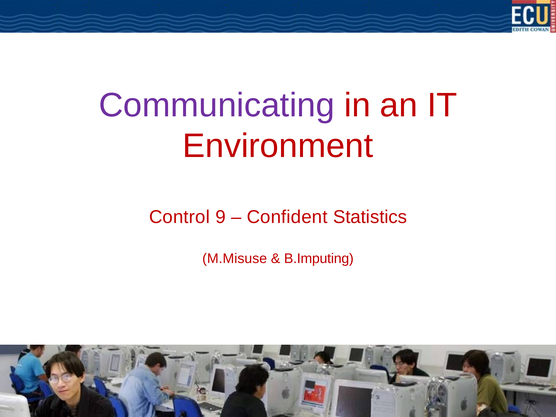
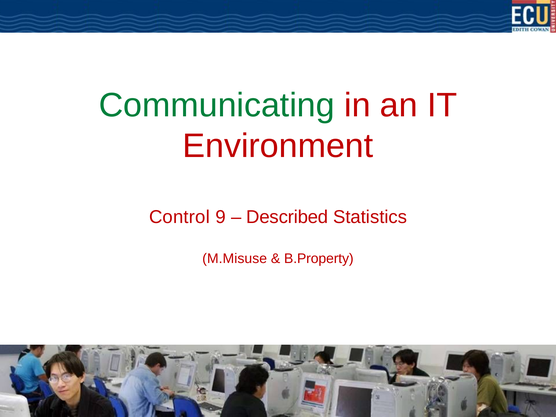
Communicating colour: purple -> green (217, 105)
Confident: Confident -> Described (287, 217)
B.Imputing: B.Imputing -> B.Property (319, 259)
